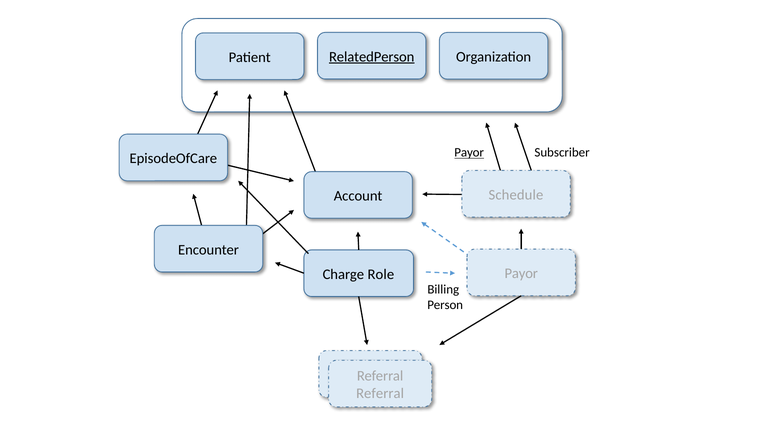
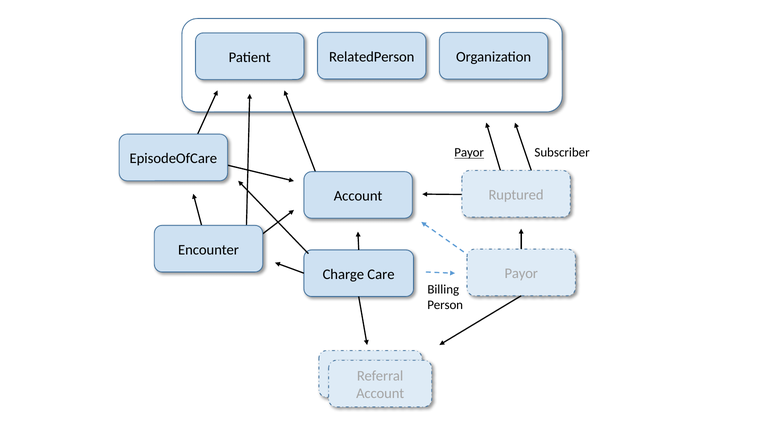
RelatedPerson underline: present -> none (372, 57)
Schedule: Schedule -> Ruptured (516, 195)
Role: Role -> Care (381, 274)
Referral: Referral -> Account (380, 393)
